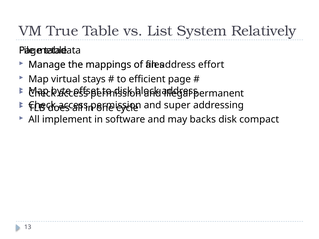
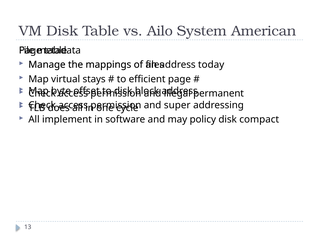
VM True: True -> Disk (62, 31)
List: List -> Ailo (160, 31)
Relatively: Relatively -> American (264, 31)
effort: effort -> today (211, 65)
backs: backs -> policy (203, 120)
